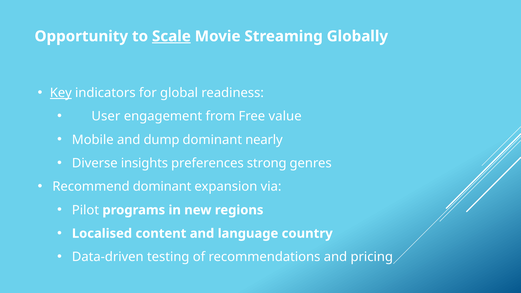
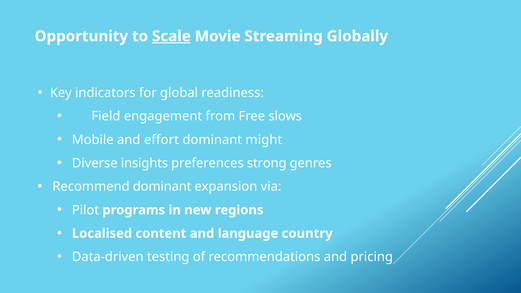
Key underline: present -> none (61, 93)
User: User -> Field (106, 116)
value: value -> slows (285, 116)
dump: dump -> effort (161, 140)
nearly: nearly -> might (264, 140)
